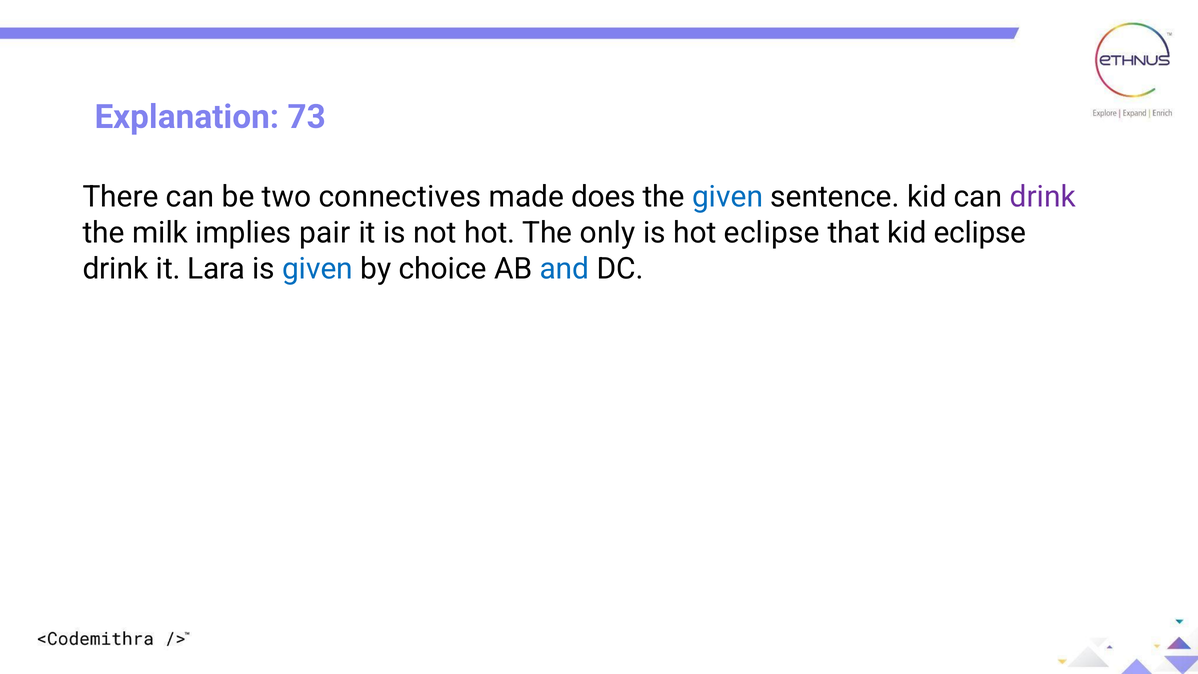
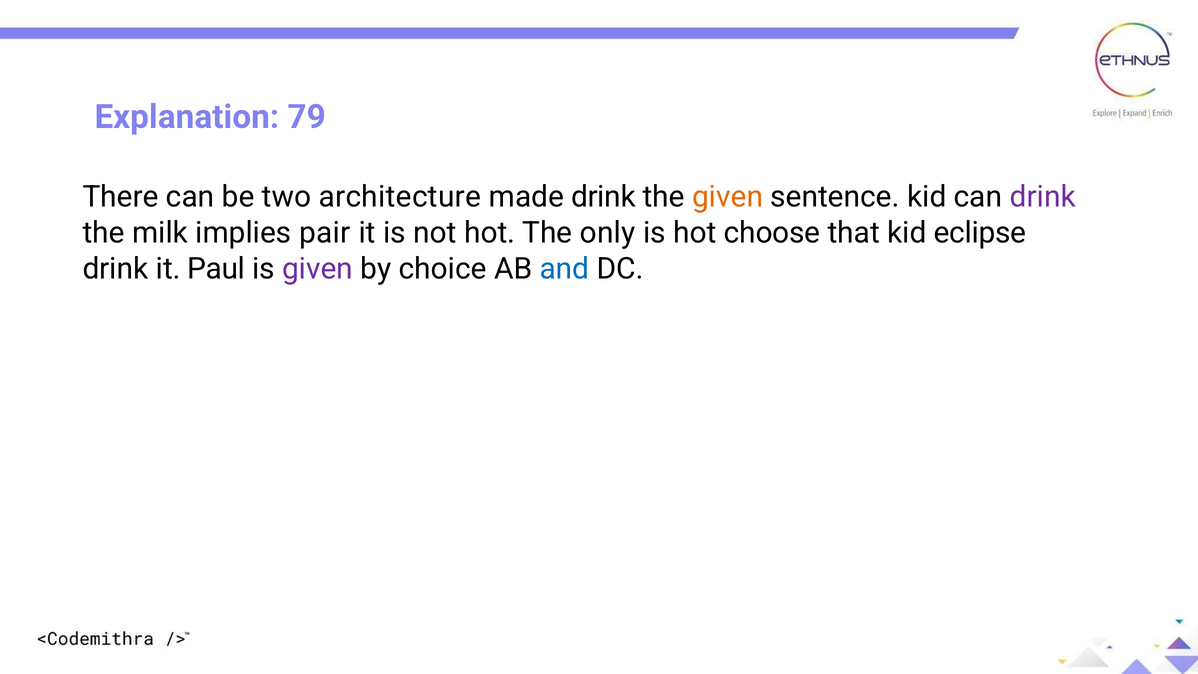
73: 73 -> 79 (307, 117)
connectives: connectives -> architecture (400, 197)
made does: does -> drink (603, 197)
given colour: blue -> orange (728, 197)
hot eclipse: eclipse -> choose (772, 233)
Lara: Lara -> Paul (216, 269)
given colour: blue -> purple (318, 269)
